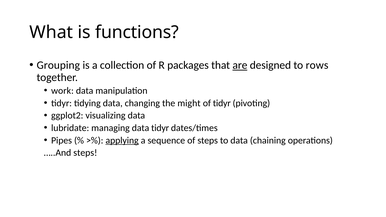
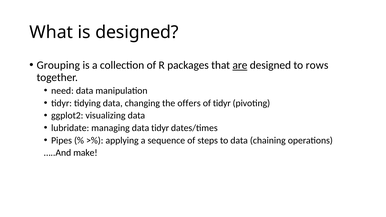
is functions: functions -> designed (137, 32)
work: work -> need (62, 91)
might: might -> offers (189, 103)
applying underline: present -> none (122, 140)
…..And steps: steps -> make (85, 153)
